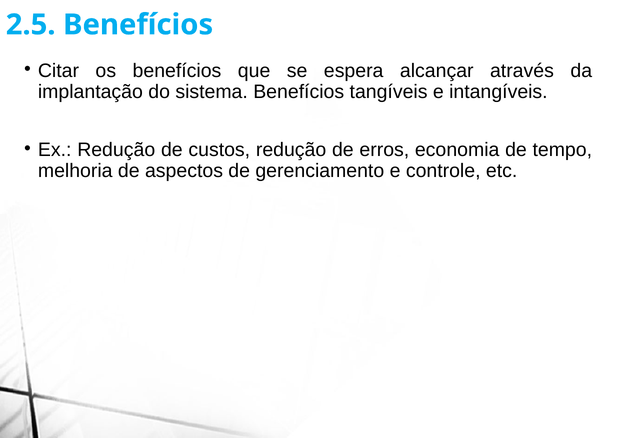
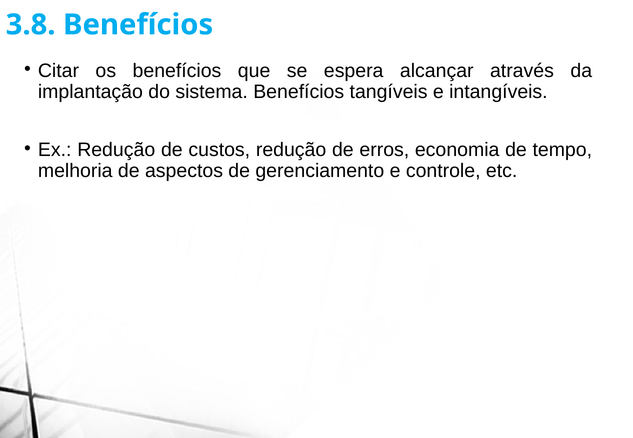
2.5: 2.5 -> 3.8 (31, 25)
